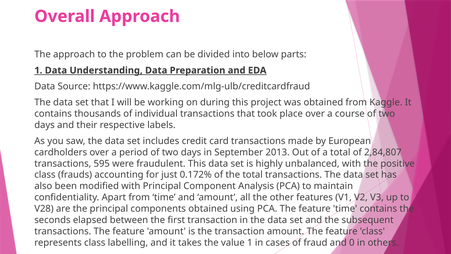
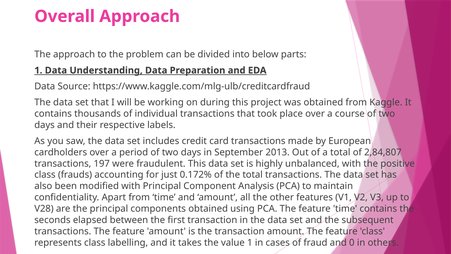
595: 595 -> 197 (102, 163)
